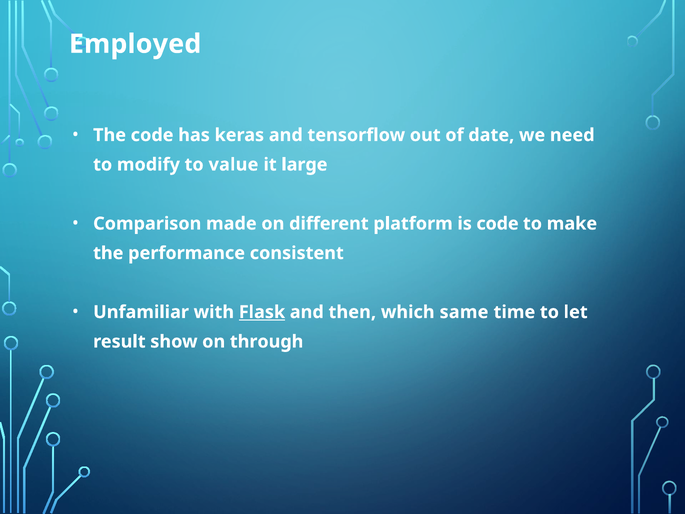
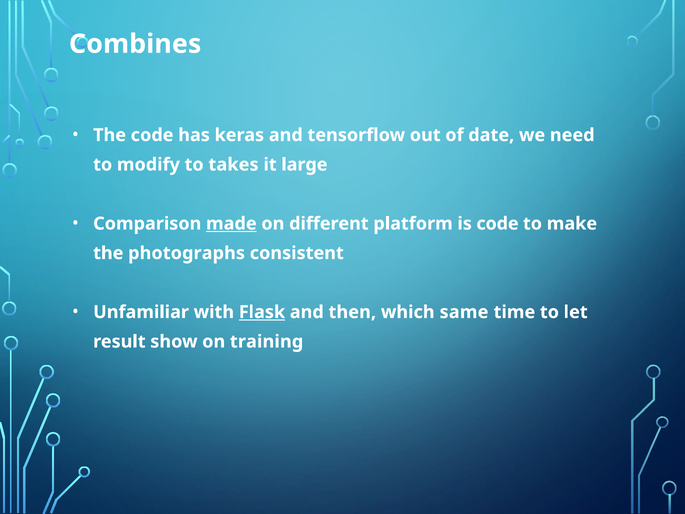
Employed: Employed -> Combines (135, 44)
value: value -> takes (234, 165)
made underline: none -> present (231, 224)
performance: performance -> photographs (187, 253)
through: through -> training (267, 341)
